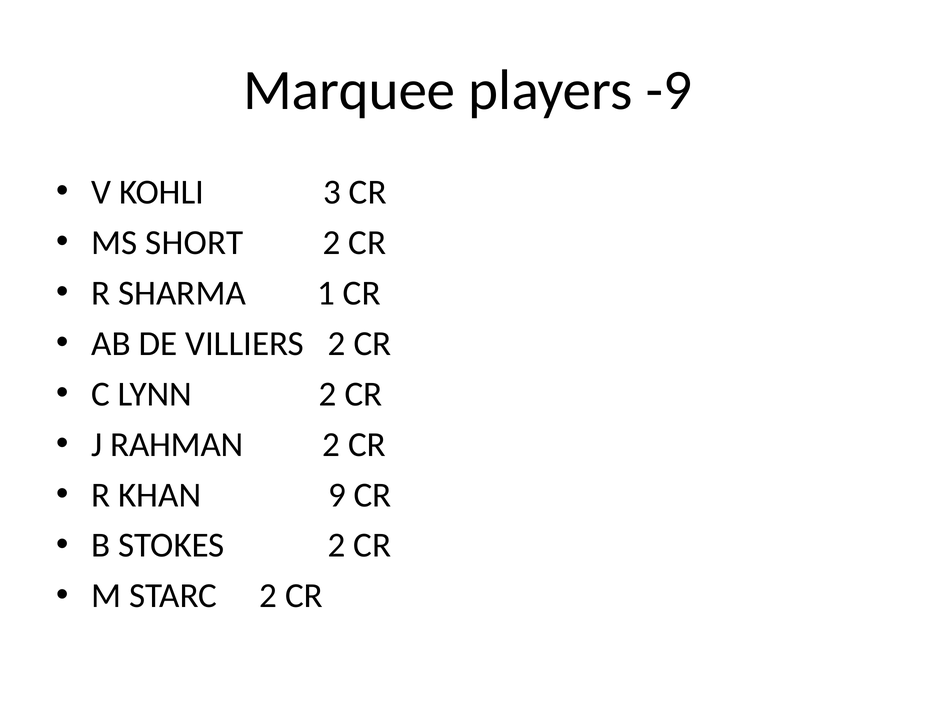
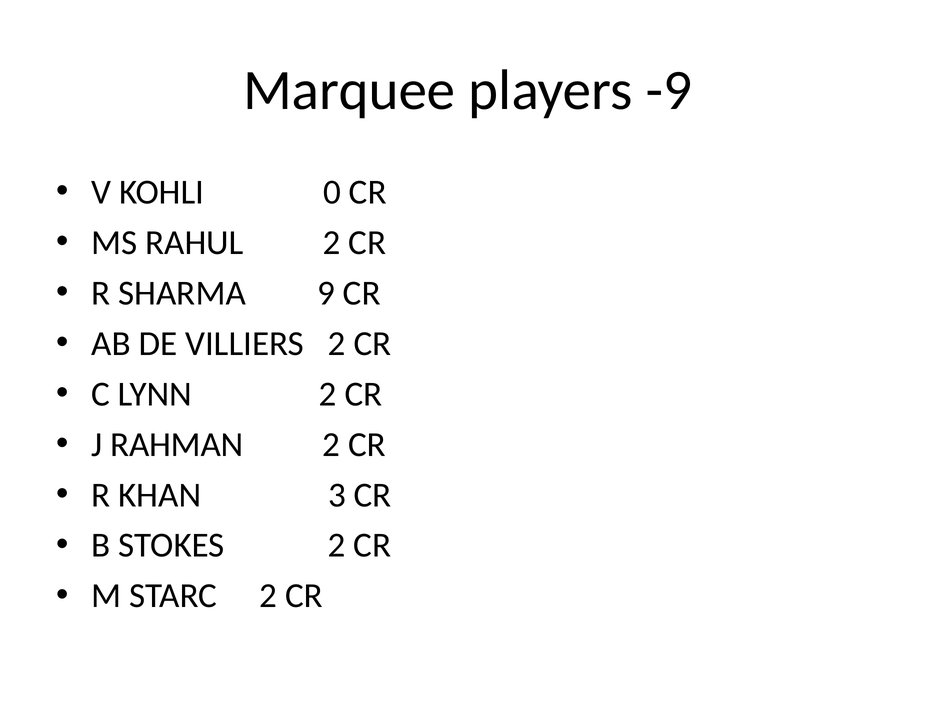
3: 3 -> 0 (332, 192)
SHORT: SHORT -> RAHUL (194, 242)
1: 1 -> 9 (326, 293)
9: 9 -> 3 (337, 495)
